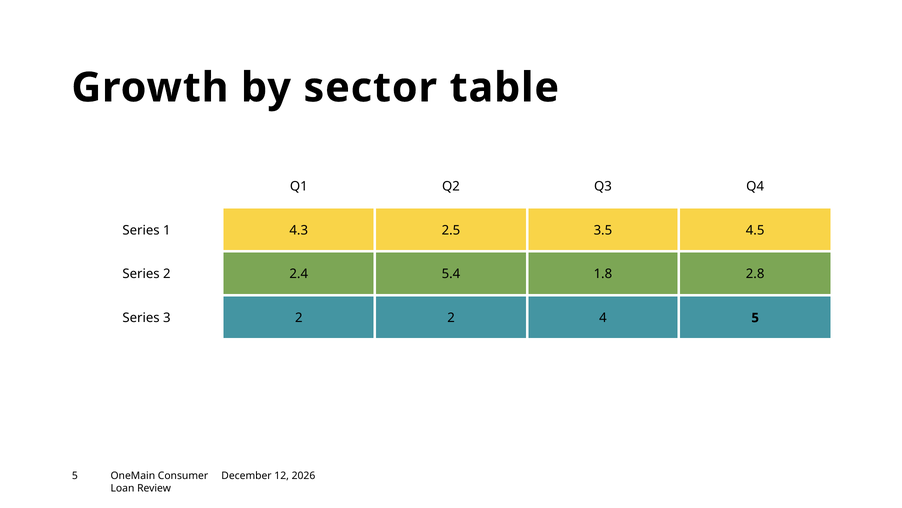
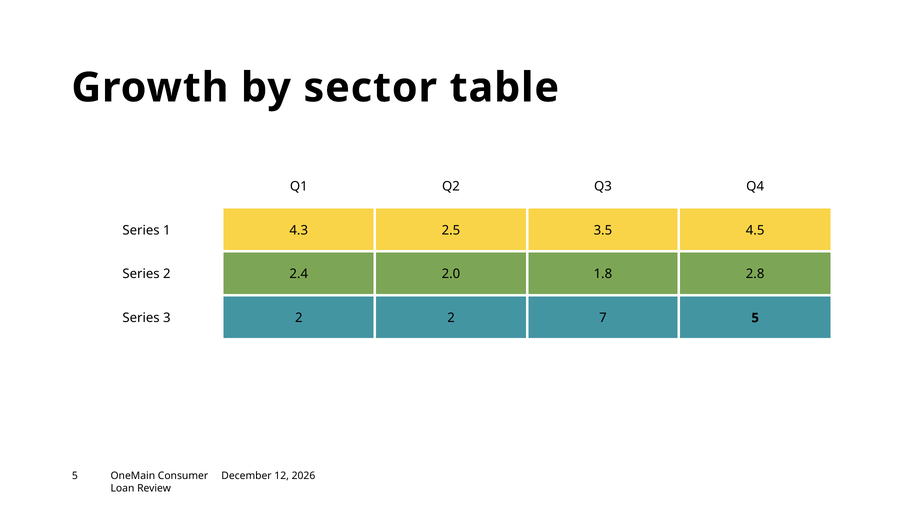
5.4: 5.4 -> 2.0 (451, 274)
4: 4 -> 7 (603, 317)
